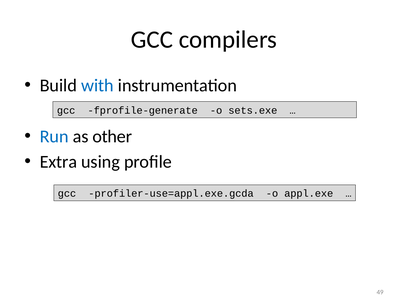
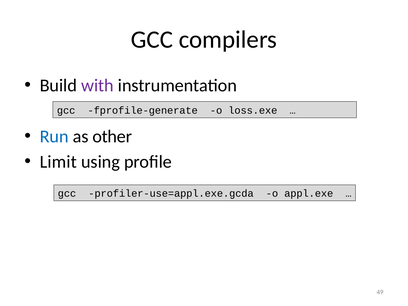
with colour: blue -> purple (97, 86)
sets.exe: sets.exe -> loss.exe (253, 110)
Extra: Extra -> Limit (58, 162)
